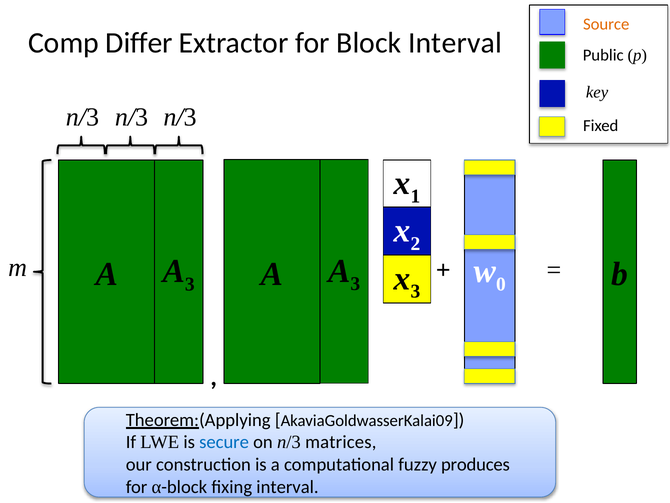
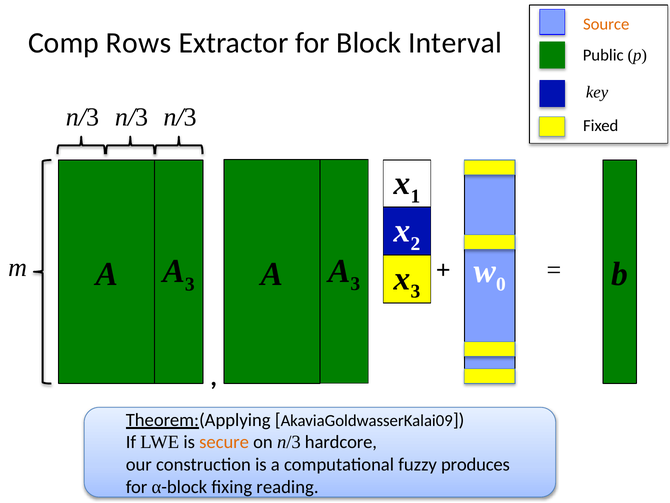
Differ: Differ -> Rows (139, 43)
secure colour: blue -> orange (224, 442)
matrices: matrices -> hardcore (341, 442)
fixing interval: interval -> reading (287, 487)
